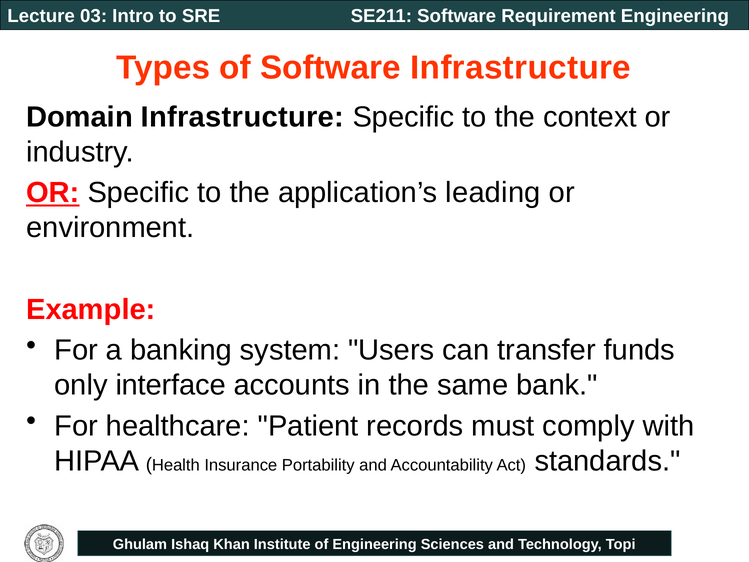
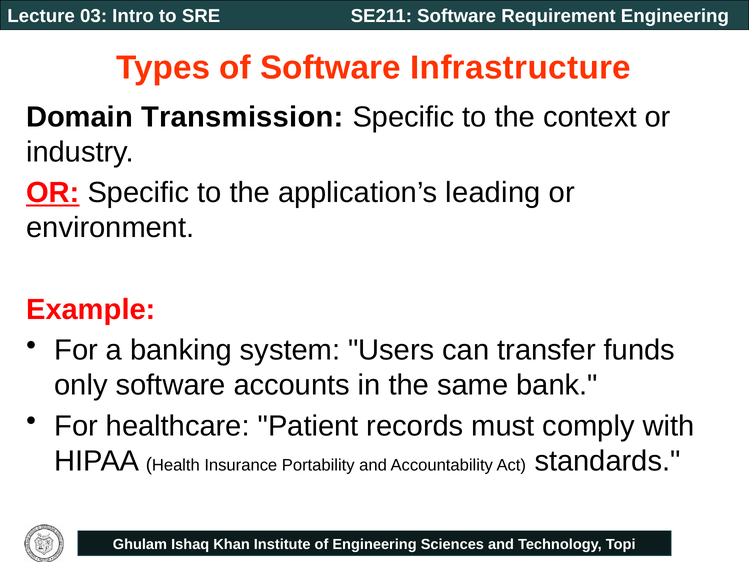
Domain Infrastructure: Infrastructure -> Transmission (242, 117)
only interface: interface -> software (171, 385)
